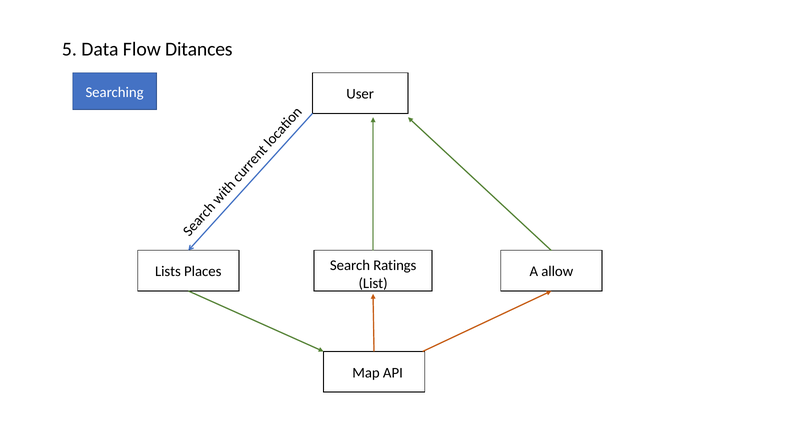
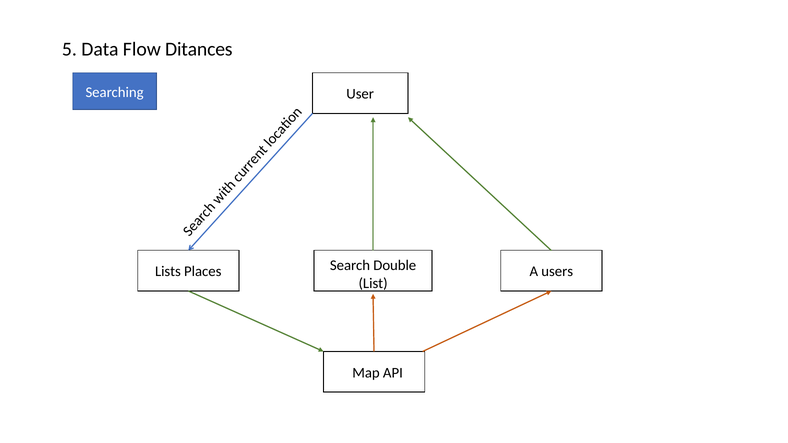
Ratings: Ratings -> Double (395, 266)
allow: allow -> users (557, 272)
